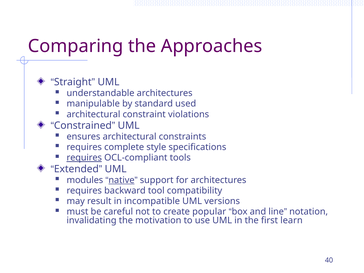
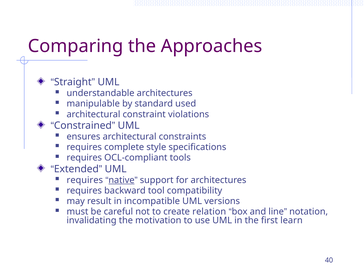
requires underline: present -> none (84, 158)
modules: modules -> requires (85, 180)
popular: popular -> relation (209, 212)
